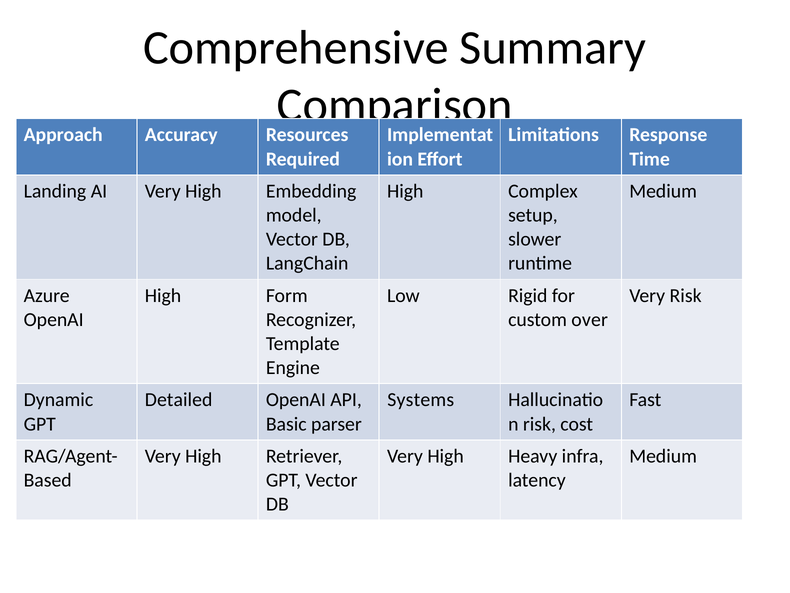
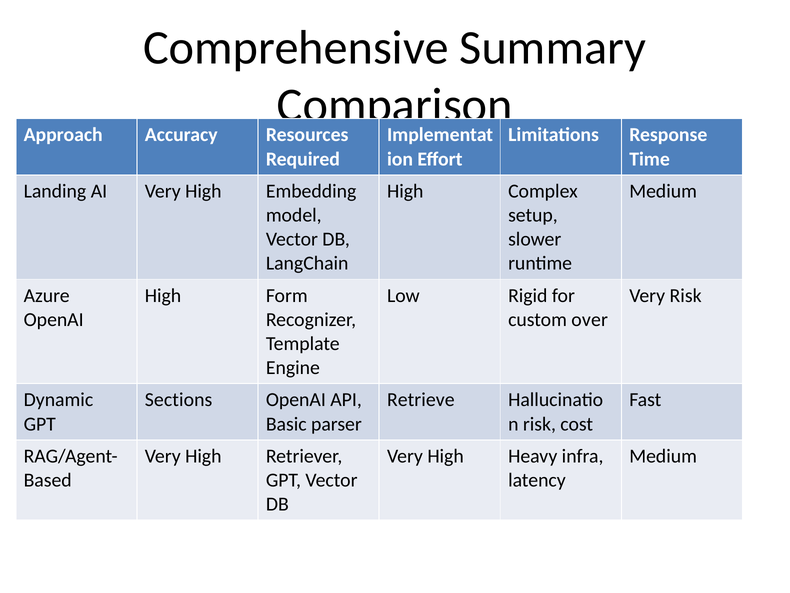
Detailed: Detailed -> Sections (179, 400)
Systems: Systems -> Retrieve (421, 400)
